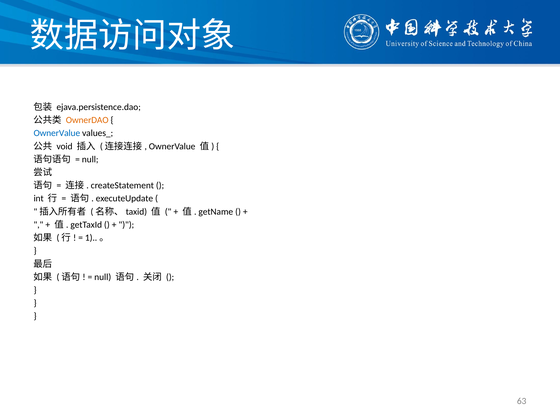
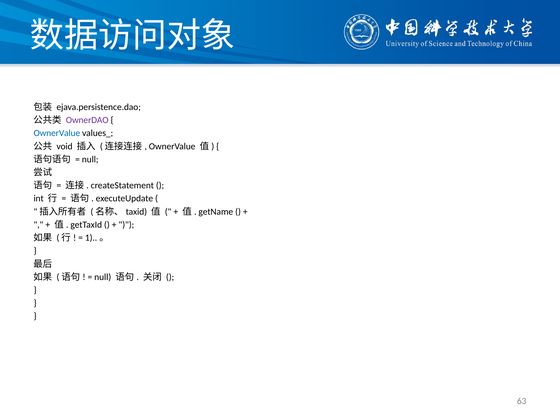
OwnerDAO colour: orange -> purple (87, 120)
